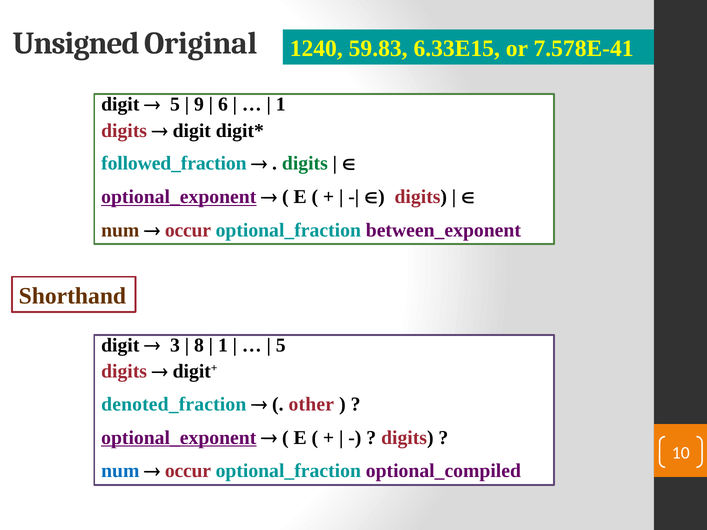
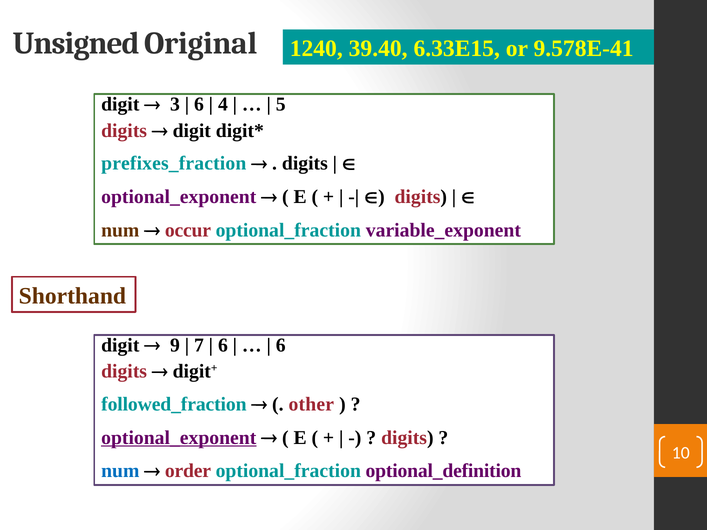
59.83: 59.83 -> 39.40 (378, 49)
7.578E-41: 7.578E-41 -> 9.578E-41 (584, 49)
5: 5 -> 3 (175, 104)
9: 9 -> 6 (199, 104)
6: 6 -> 4 (223, 104)
1: 1 -> 5 (281, 104)
followed_fraction: followed_fraction -> prefixes_fraction (174, 164)
digits colour: green -> black (305, 164)
optional_exponent underline: present -> none (179, 197)
between_exponent: between_exponent -> variable_exponent (443, 230)
3: 3 -> 9 (175, 345)
8: 8 -> 7 (199, 345)
1: 1 -> 6 (223, 345)
5: 5 -> 6 (281, 345)
denoted_fraction: denoted_fraction -> followed_fraction (174, 404)
occur: occur -> order (188, 471)
optional_compiled: optional_compiled -> optional_definition (443, 471)
